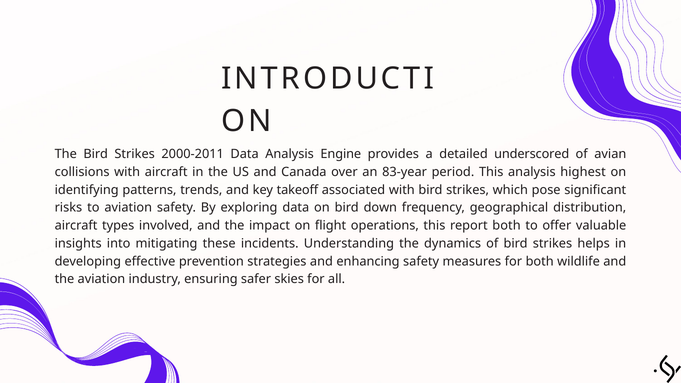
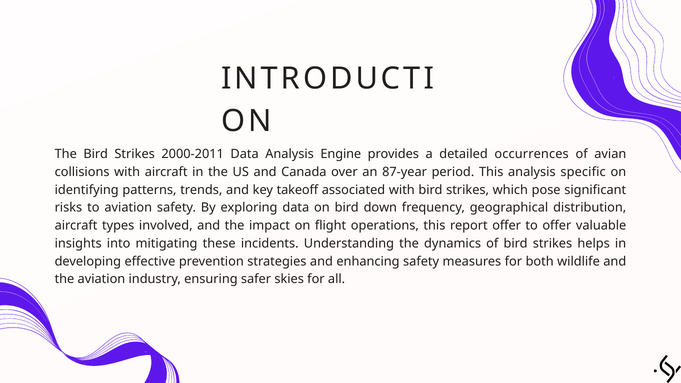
underscored: underscored -> occurrences (532, 154)
83-year: 83-year -> 87-year (405, 172)
highest: highest -> specific (583, 172)
report both: both -> offer (507, 226)
